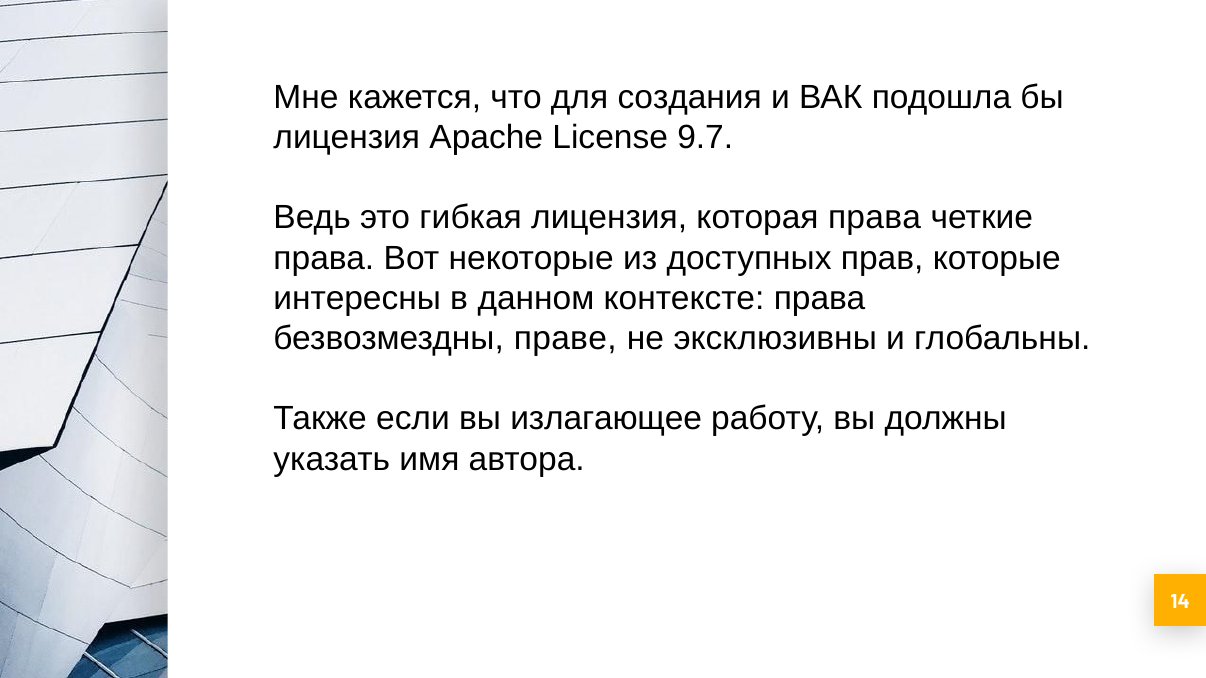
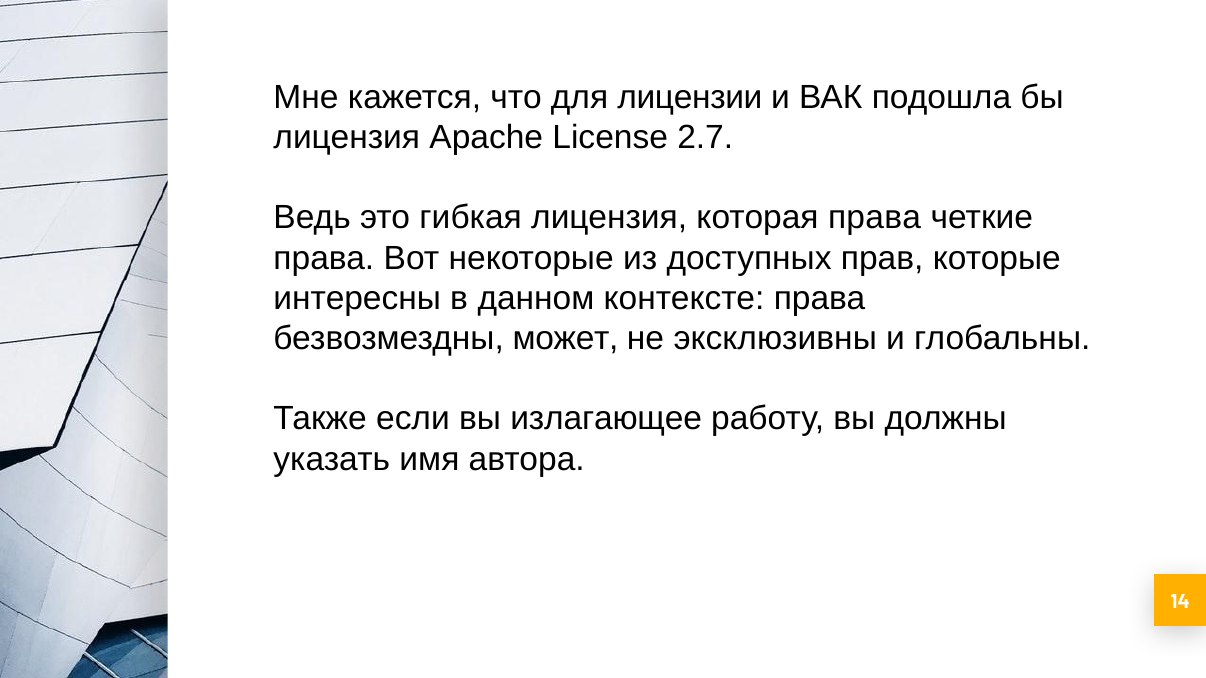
создания: создания -> лицензии (690, 97)
9.7: 9.7 -> 2.7 (705, 138)
праве: праве -> может (566, 339)
